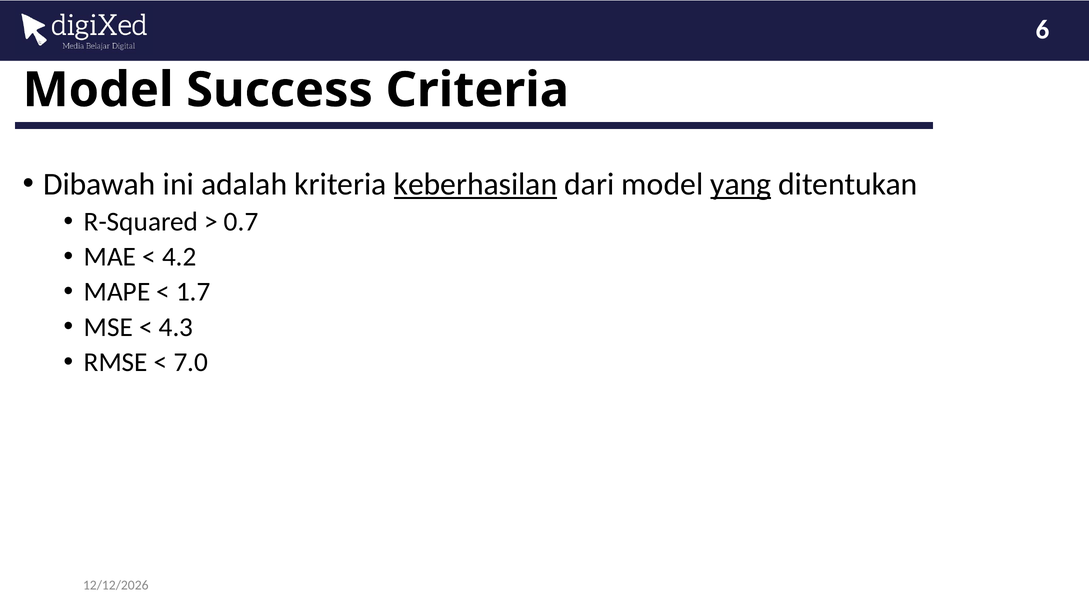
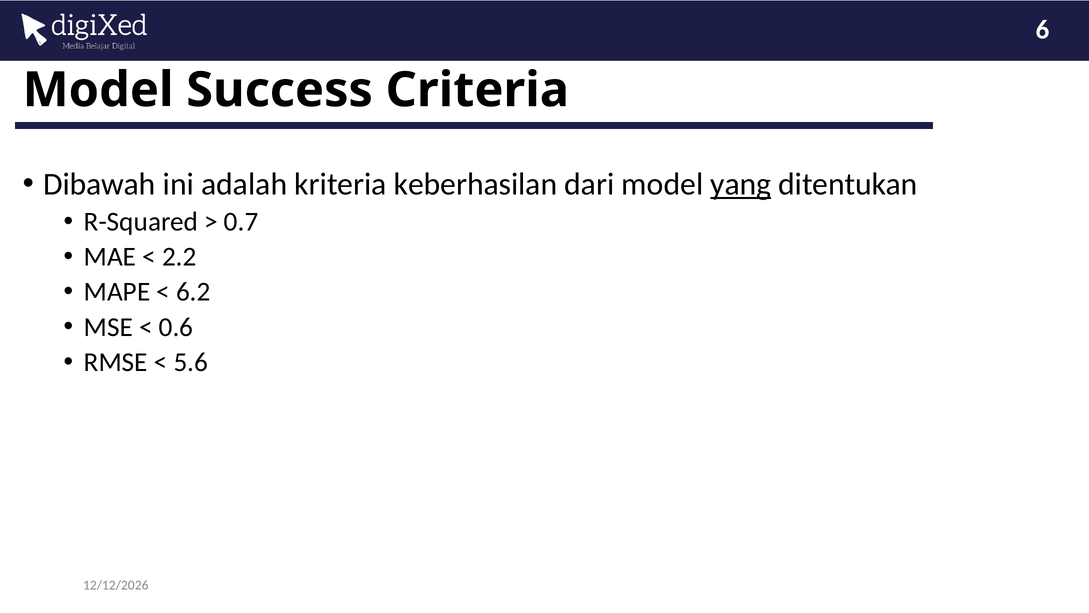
keberhasilan underline: present -> none (475, 184)
4.2: 4.2 -> 2.2 (179, 257)
1.7: 1.7 -> 6.2 (193, 292)
4.3: 4.3 -> 0.6 (176, 327)
7.0: 7.0 -> 5.6 (191, 362)
